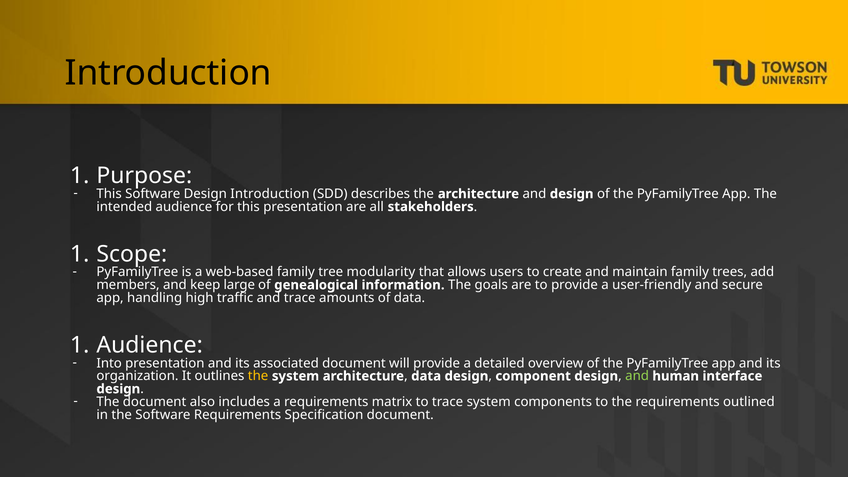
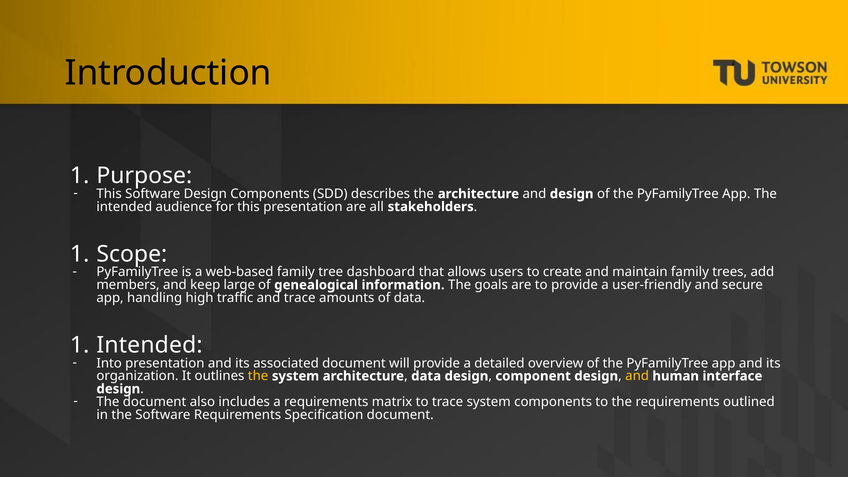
Design Introduction: Introduction -> Components (270, 194)
modularity: modularity -> dashboard (381, 272)
Audience: Audience -> Intended (150, 345)
and colour: light green -> yellow (637, 376)
